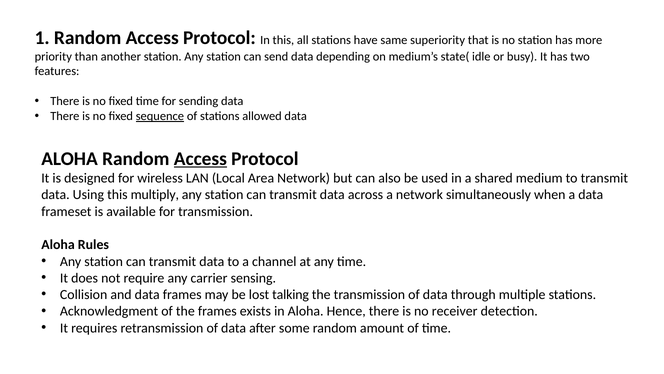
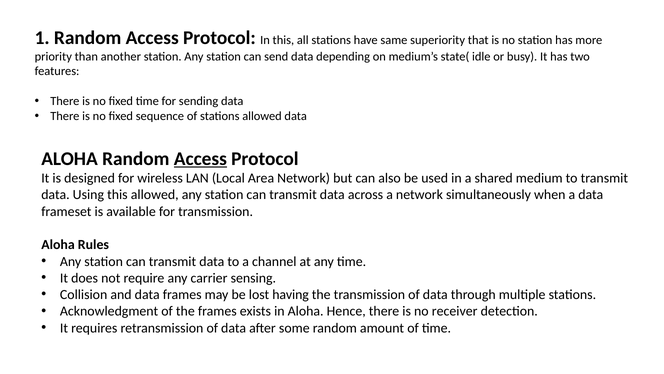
sequence underline: present -> none (160, 116)
this multiply: multiply -> allowed (155, 195)
talking: talking -> having (291, 294)
